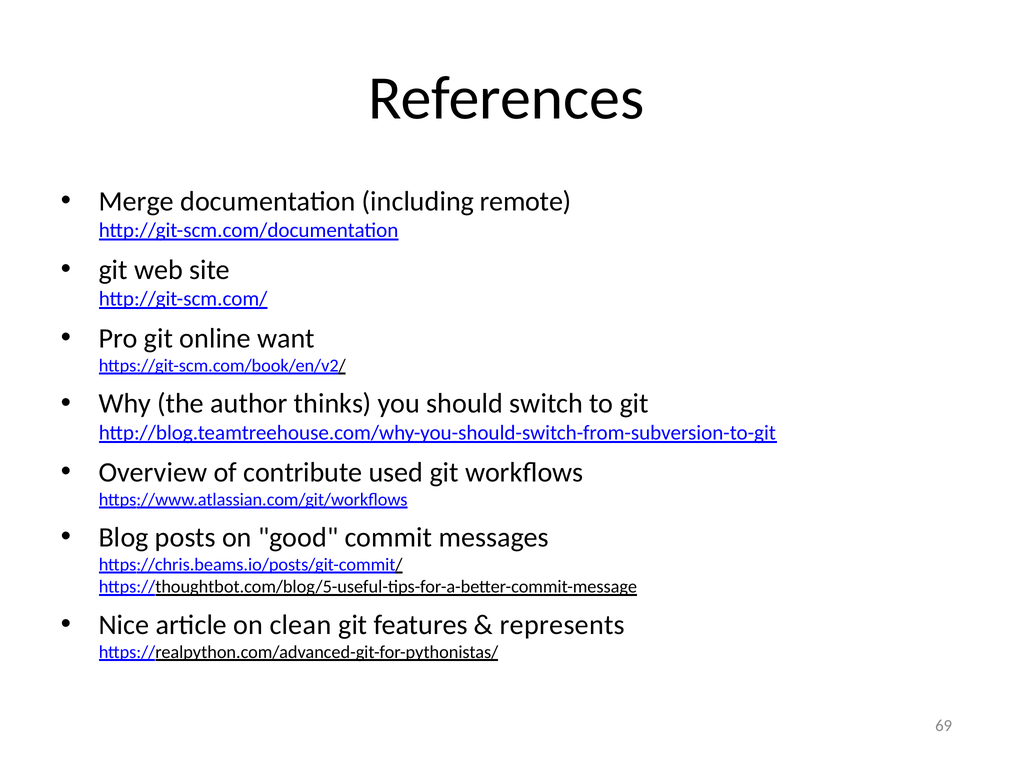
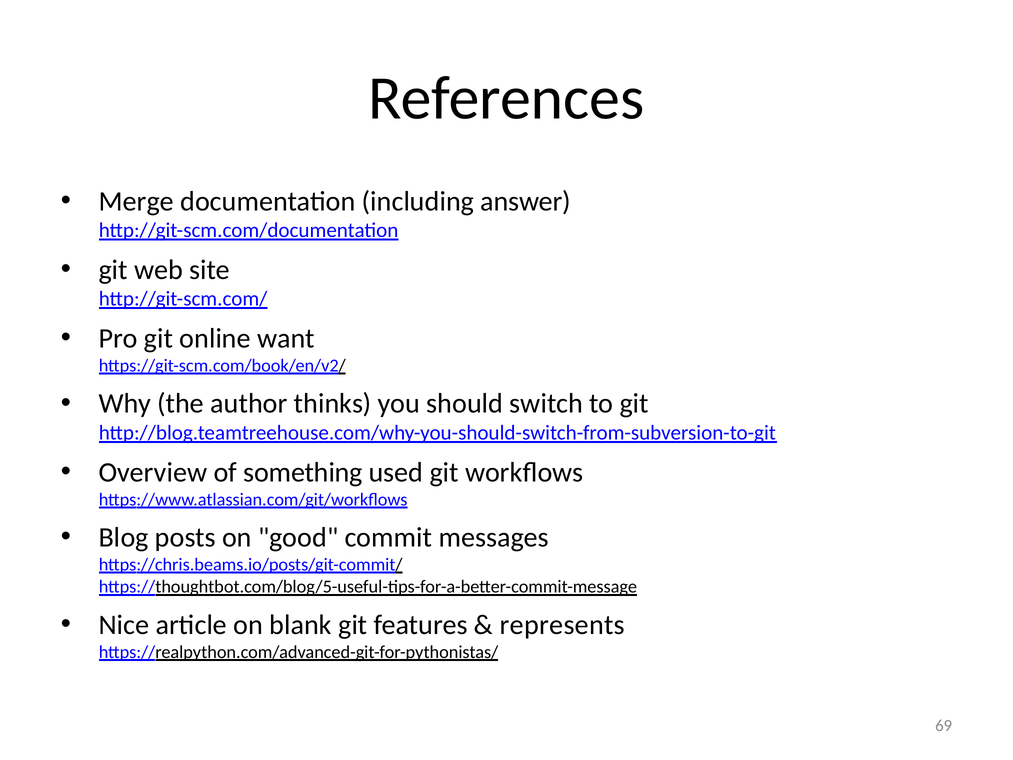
remote: remote -> answer (526, 201)
contribute: contribute -> something (303, 472)
clean: clean -> blank (301, 625)
